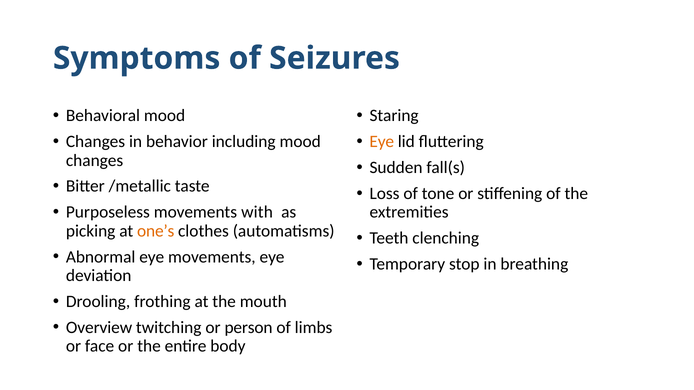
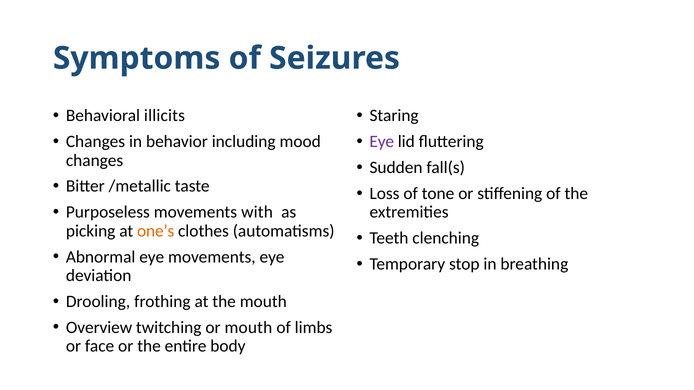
Behavioral mood: mood -> illicits (164, 116)
Eye colour: orange -> purple (382, 142)
or person: person -> mouth (248, 328)
